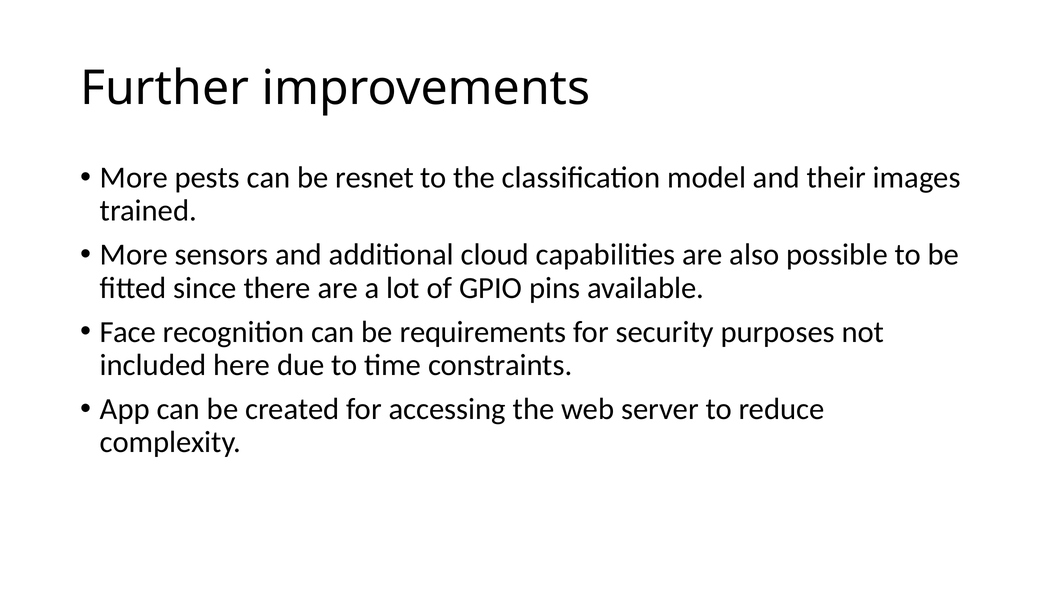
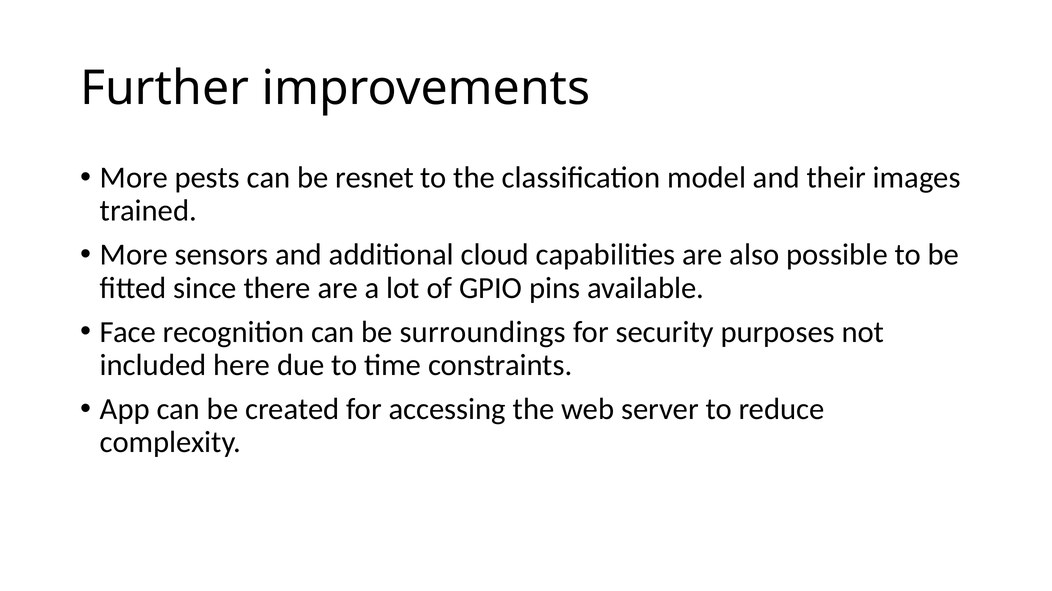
requirements: requirements -> surroundings (483, 332)
